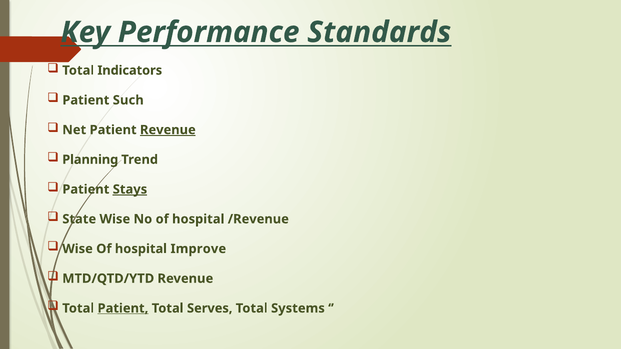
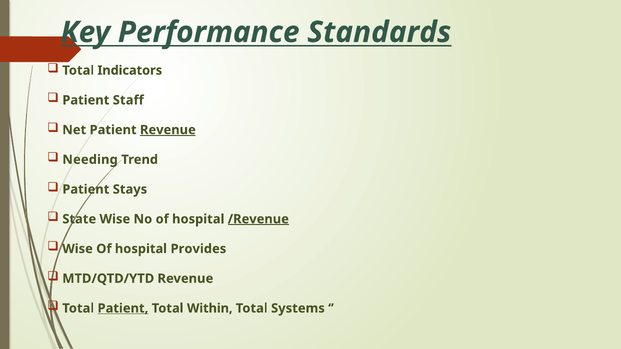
Such: Such -> Staff (128, 100)
Planning: Planning -> Needing (90, 160)
Stays underline: present -> none (130, 190)
/Revenue underline: none -> present (258, 219)
Improve: Improve -> Provides (198, 249)
Serves: Serves -> Within (210, 309)
